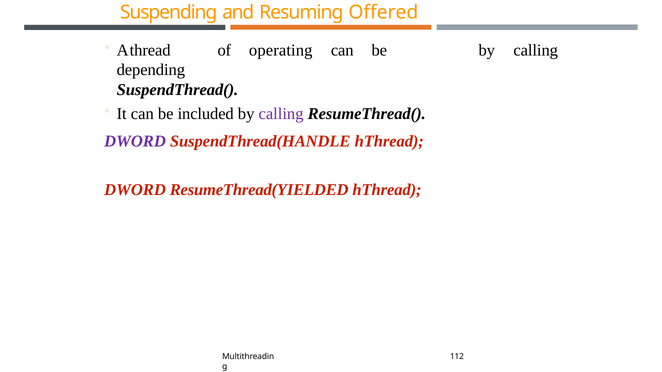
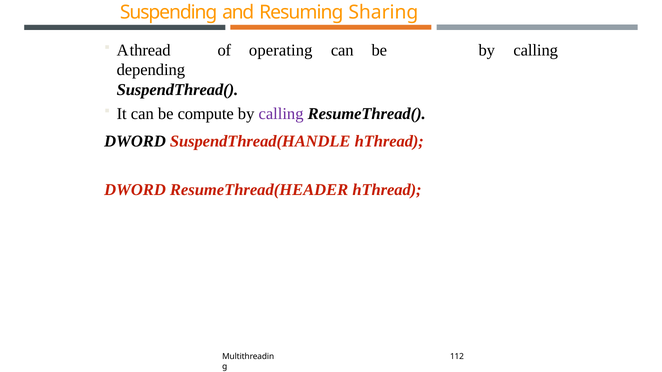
Offered: Offered -> Sharing (383, 12)
included: included -> compute (206, 114)
DWORD colour: purple -> black (135, 142)
ResumeThread(YIELDED: ResumeThread(YIELDED -> ResumeThread(HEADER (259, 190)
